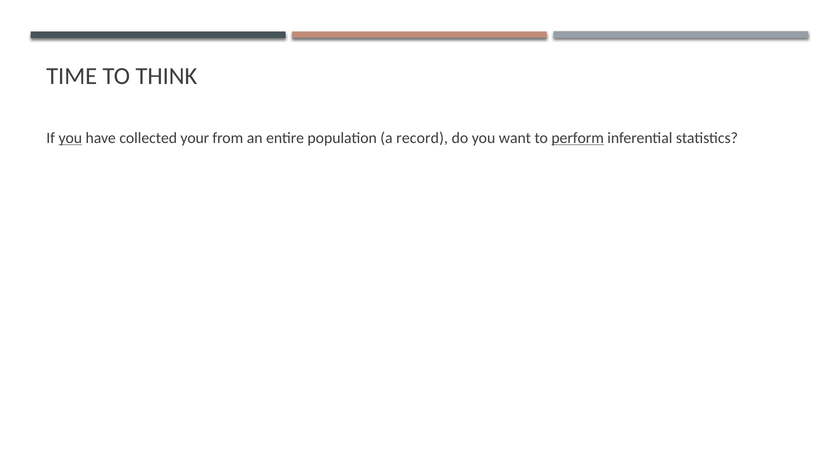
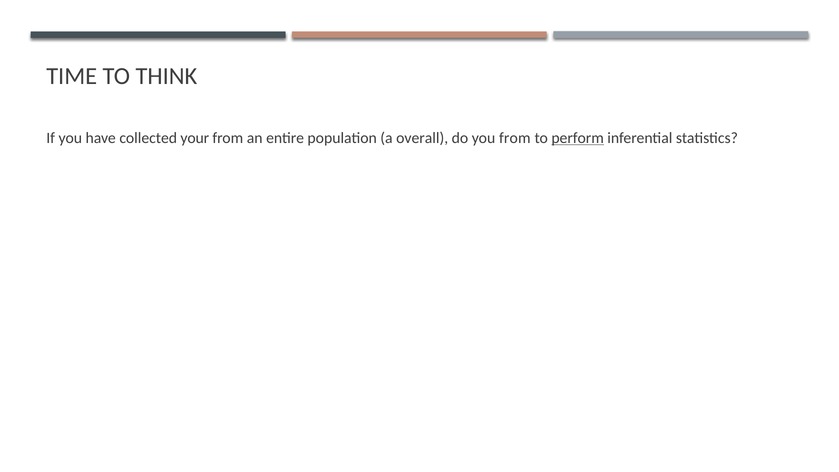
you underline: present -> none (70, 138)
record: record -> overall (422, 138)
you want: want -> from (515, 138)
